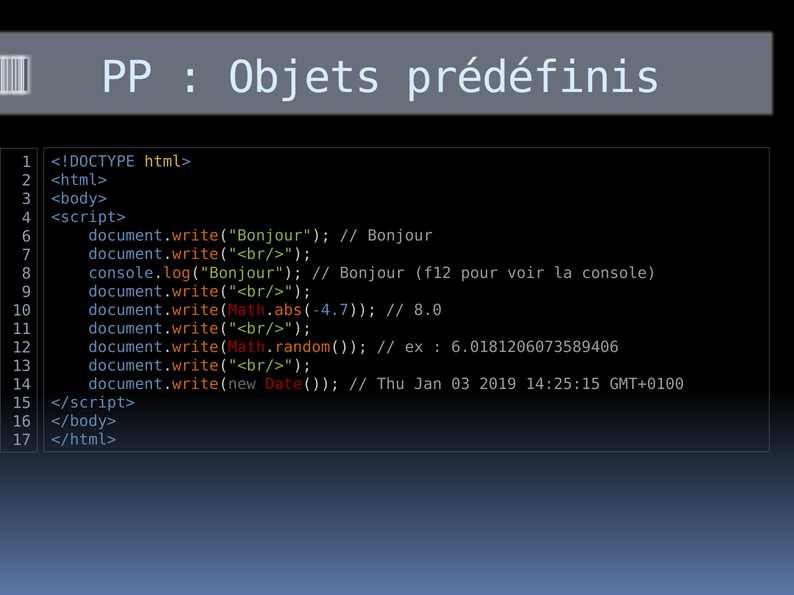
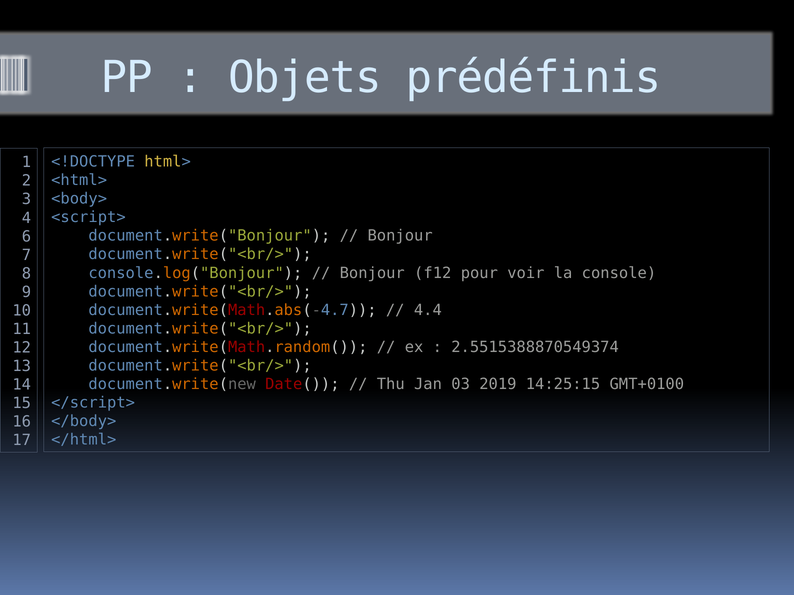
8.0: 8.0 -> 4.4 (428, 310)
6.0181206073589406: 6.0181206073589406 -> 2.5515388870549374 (535, 347)
